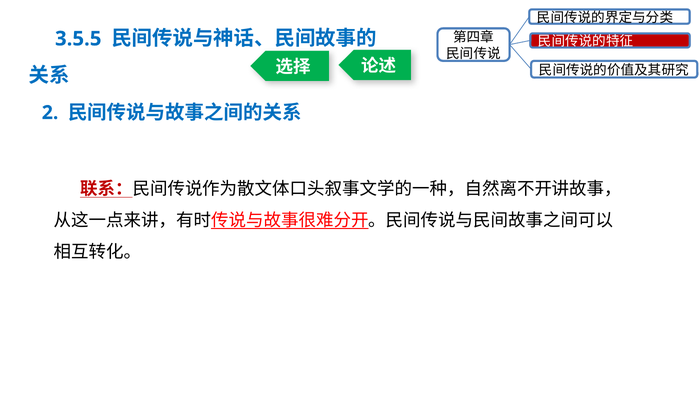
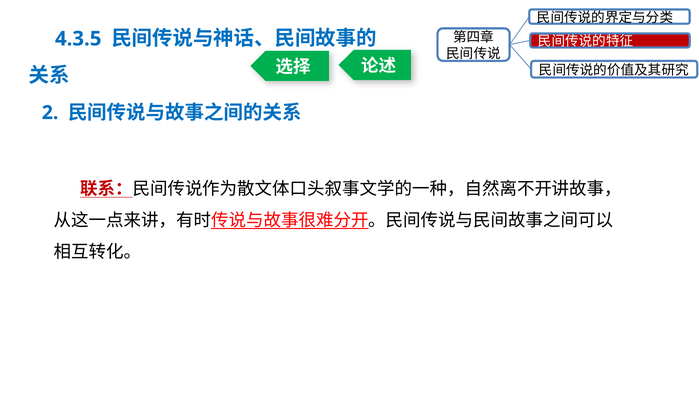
3.5.5: 3.5.5 -> 4.3.5 (78, 39)
